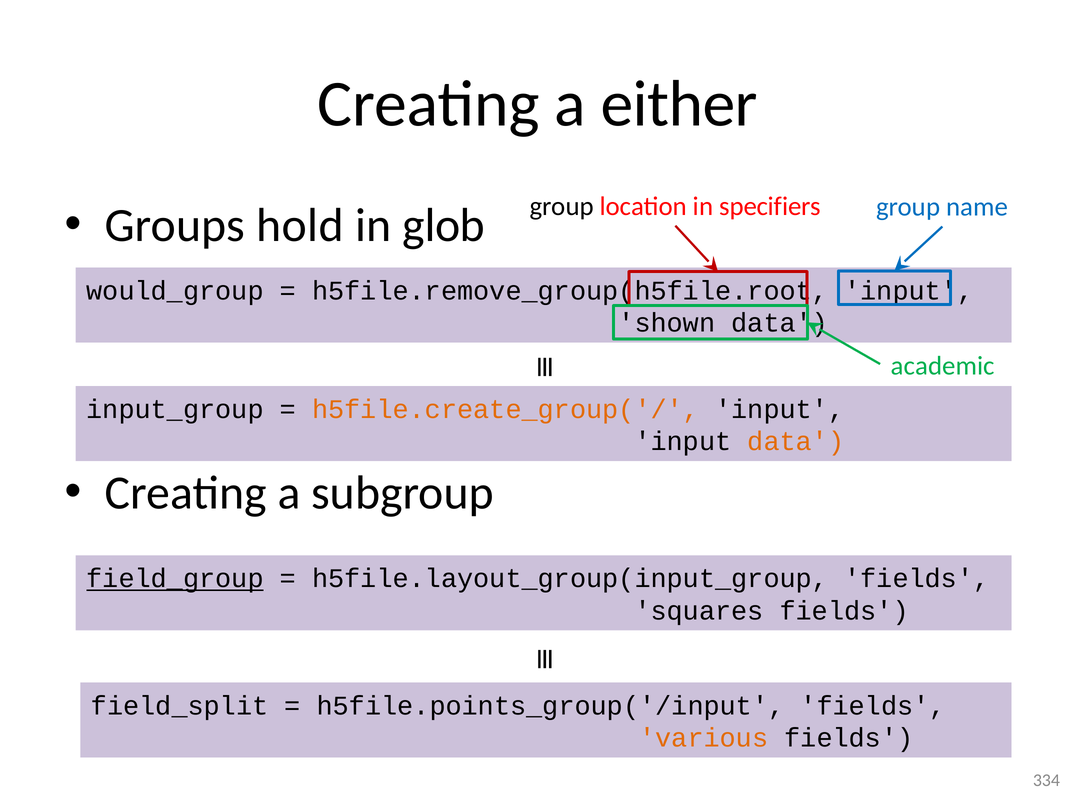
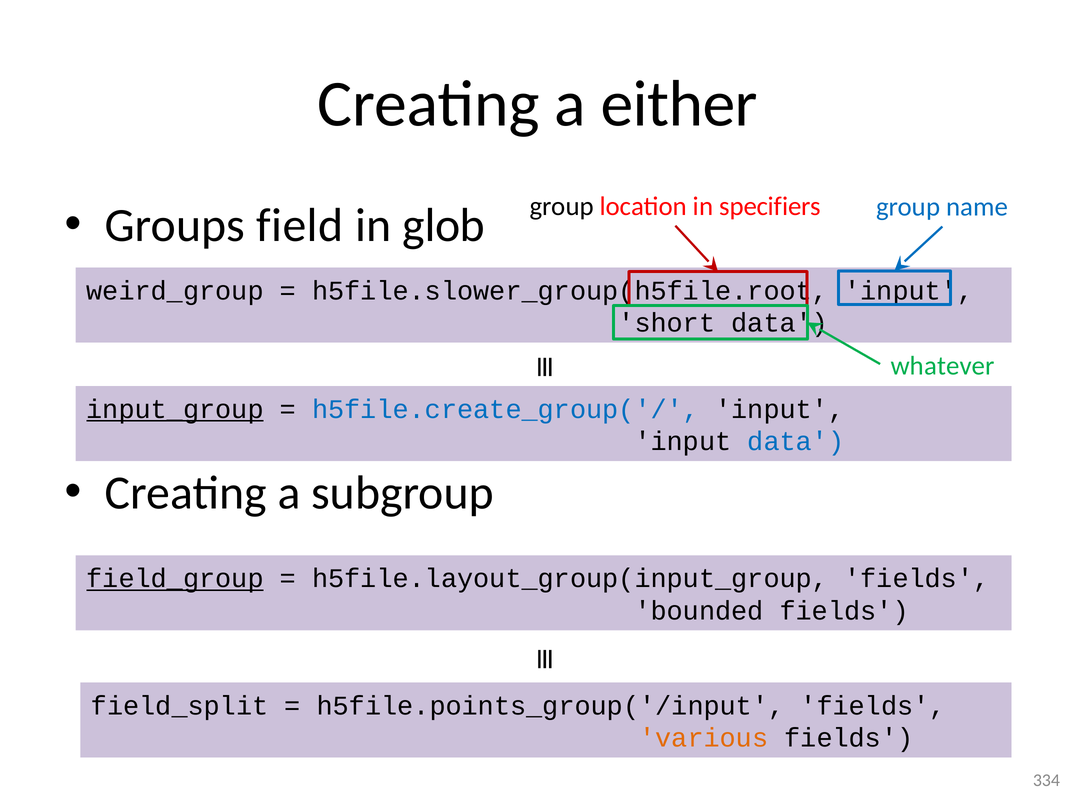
hold: hold -> field (300, 226)
would_group: would_group -> weird_group (175, 291)
h5file.remove_group(h5file.root: h5file.remove_group(h5file.root -> h5file.slower_group(h5file.root (570, 291)
shown: shown -> short (667, 323)
academic: academic -> whatever (943, 366)
input_group underline: none -> present (175, 409)
h5file.create_group('/ colour: orange -> blue (506, 409)
data colour: orange -> blue (796, 442)
squares: squares -> bounded (699, 611)
